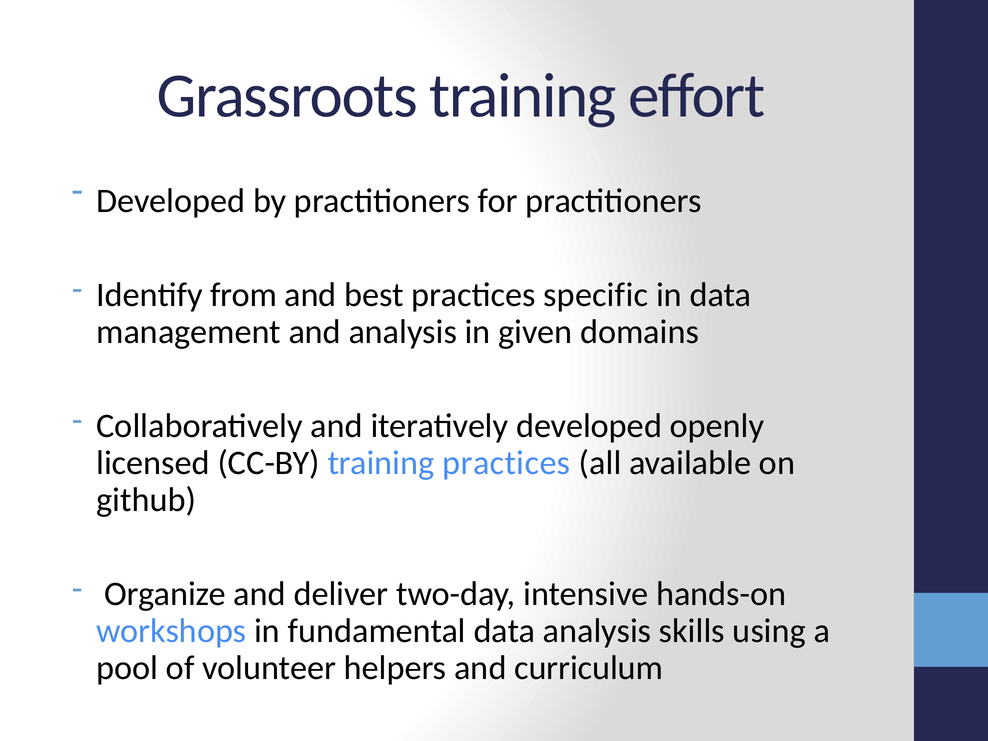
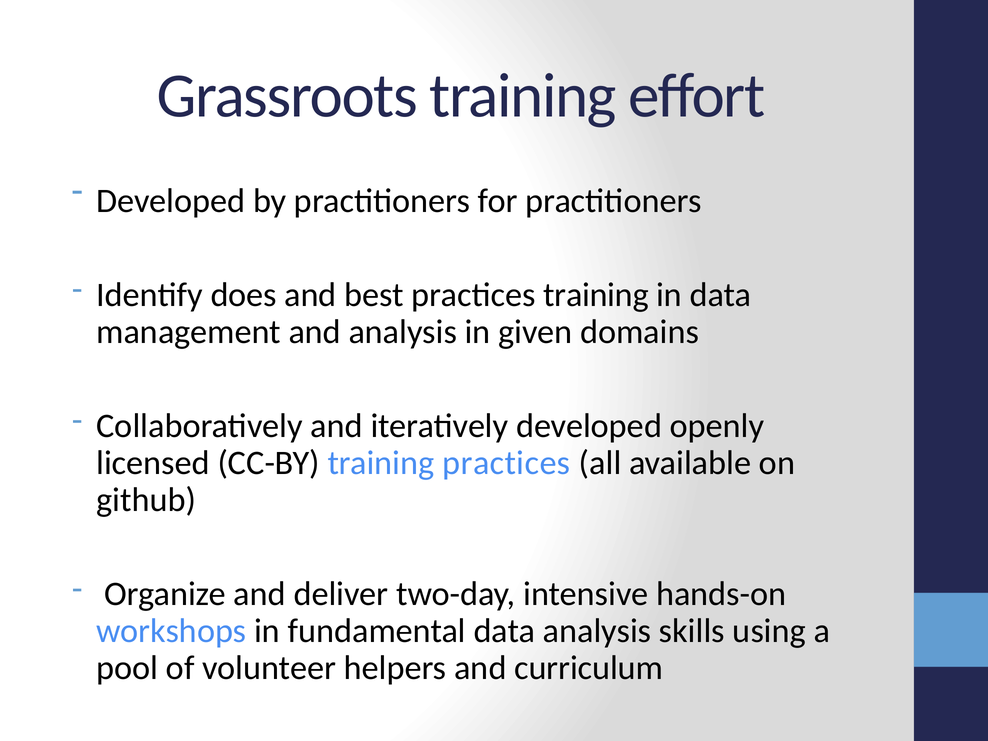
from: from -> does (244, 295)
practices specific: specific -> training (596, 295)
